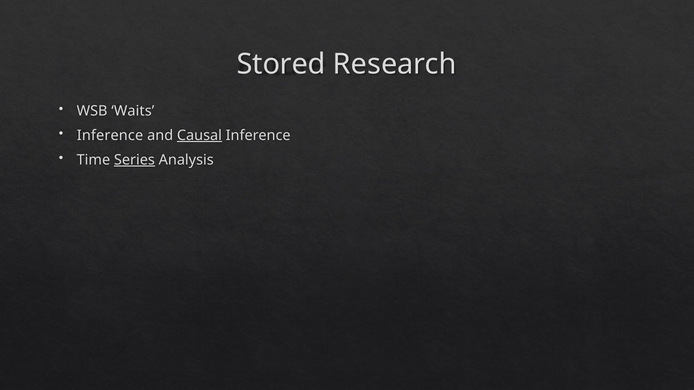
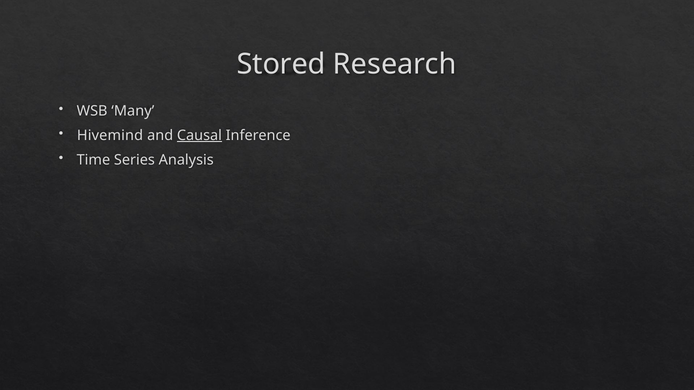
Waits: Waits -> Many (133, 111)
Inference: Inference -> Hivemind (110, 135)
Series underline: present -> none (134, 160)
